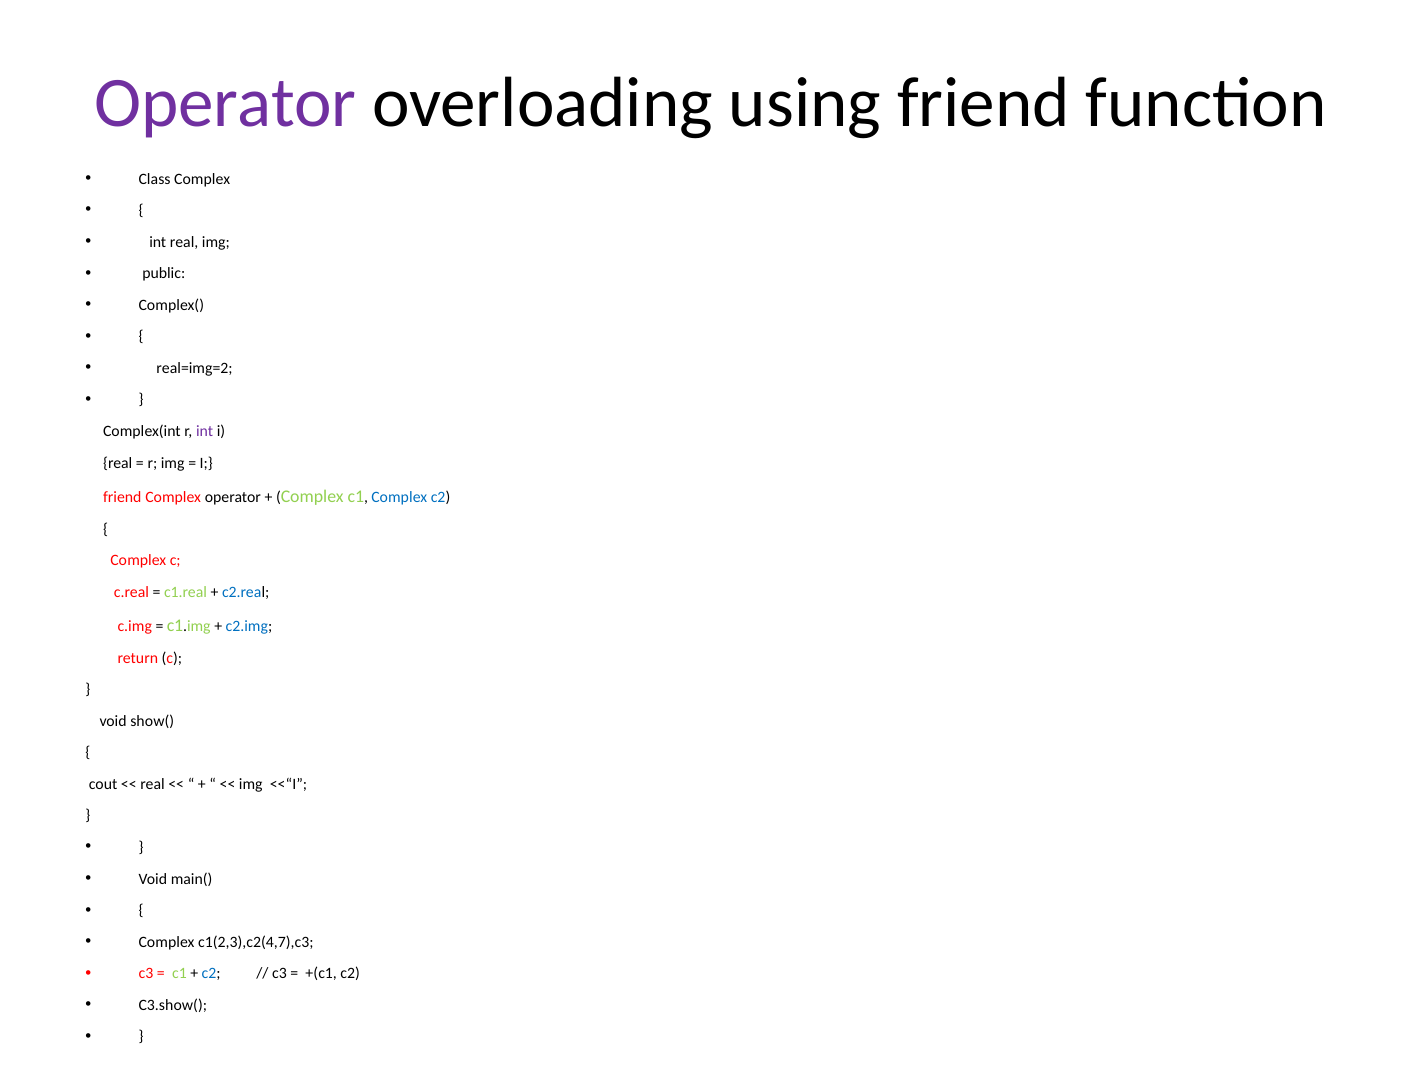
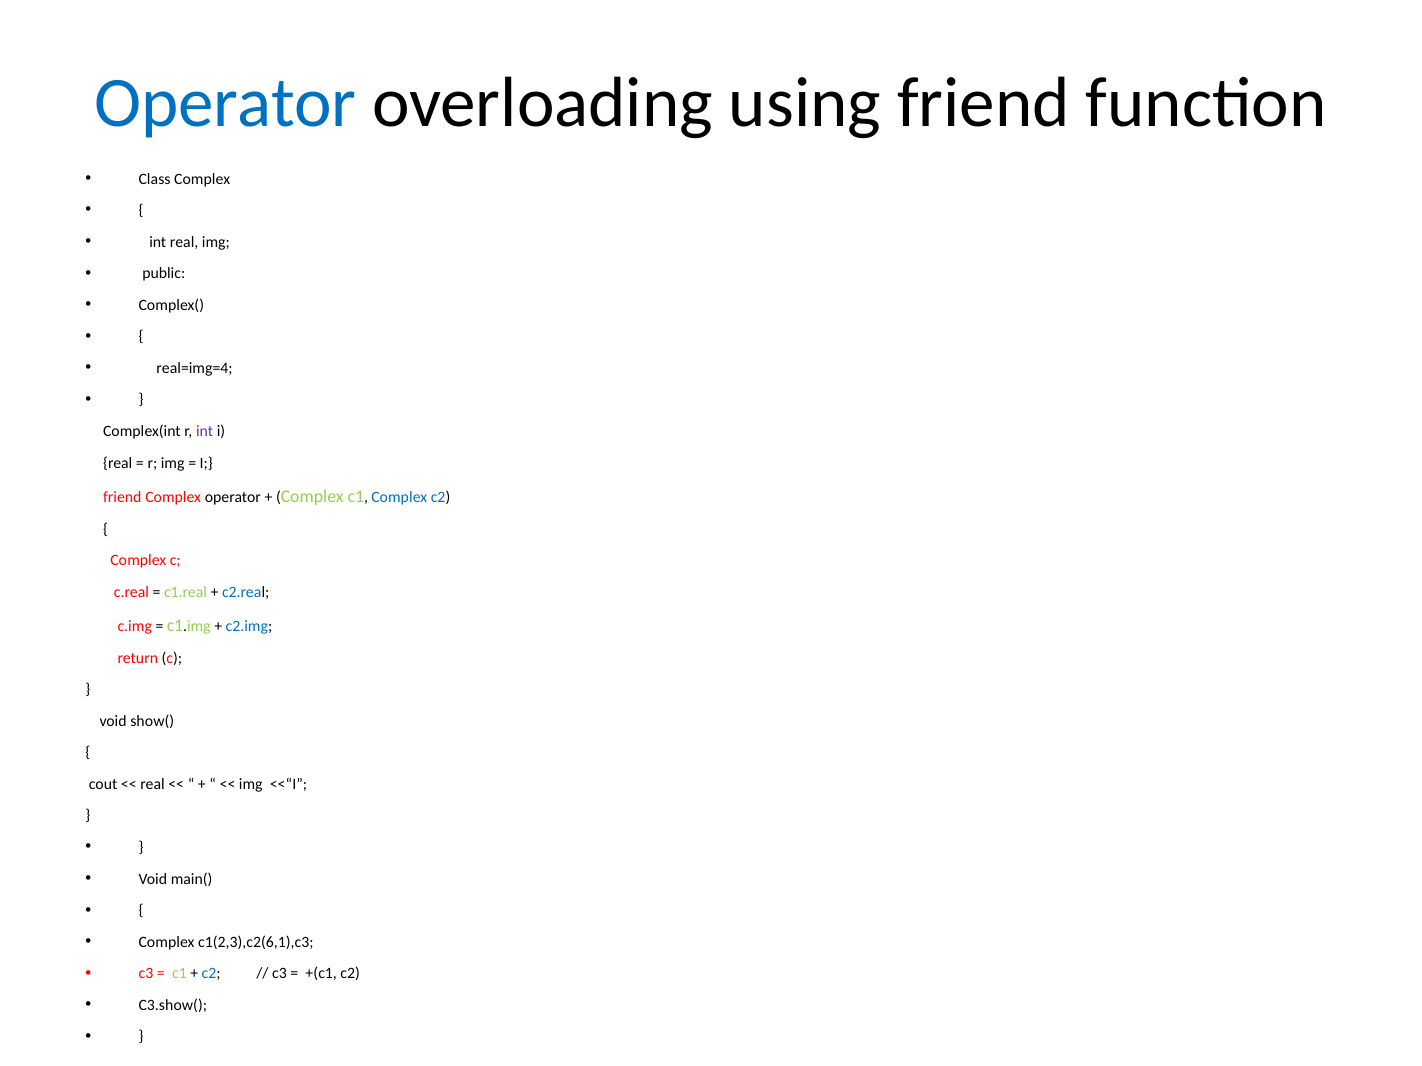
Operator colour: purple -> blue (225, 103)
real=img=2: real=img=2 -> real=img=4 (195, 368)
c1(2,3),c2(4,7),c3: c1(2,3),c2(4,7),c3 -> c1(2,3),c2(6,1),c3 (256, 942)
